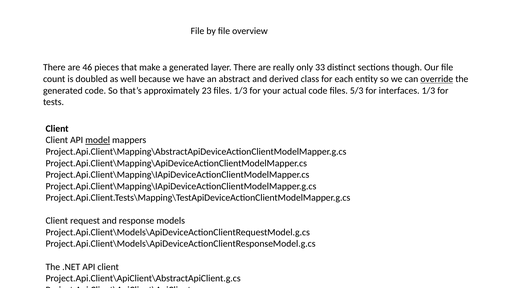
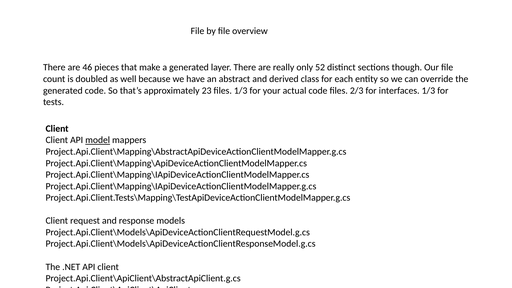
33: 33 -> 52 (320, 67)
override underline: present -> none (437, 79)
5/3: 5/3 -> 2/3 (357, 91)
